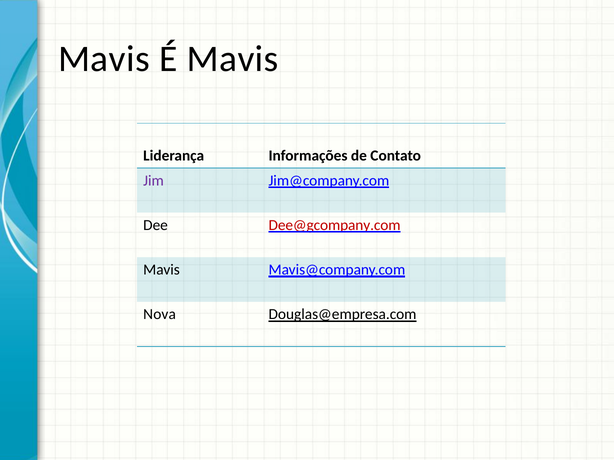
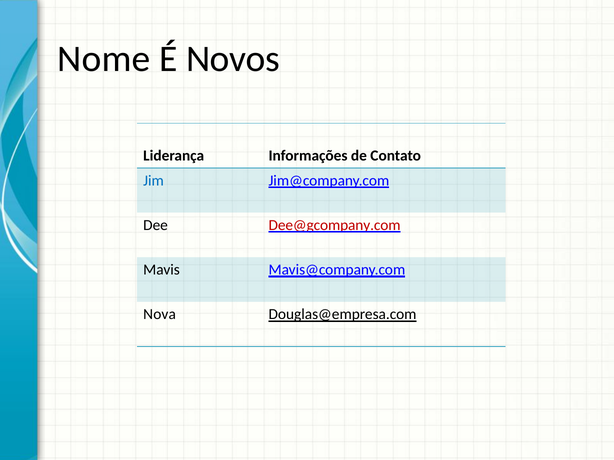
Mavis: Mavis -> Nome (104, 59)
É Mavis: Mavis -> Novos (233, 59)
Jim colour: purple -> blue (154, 181)
